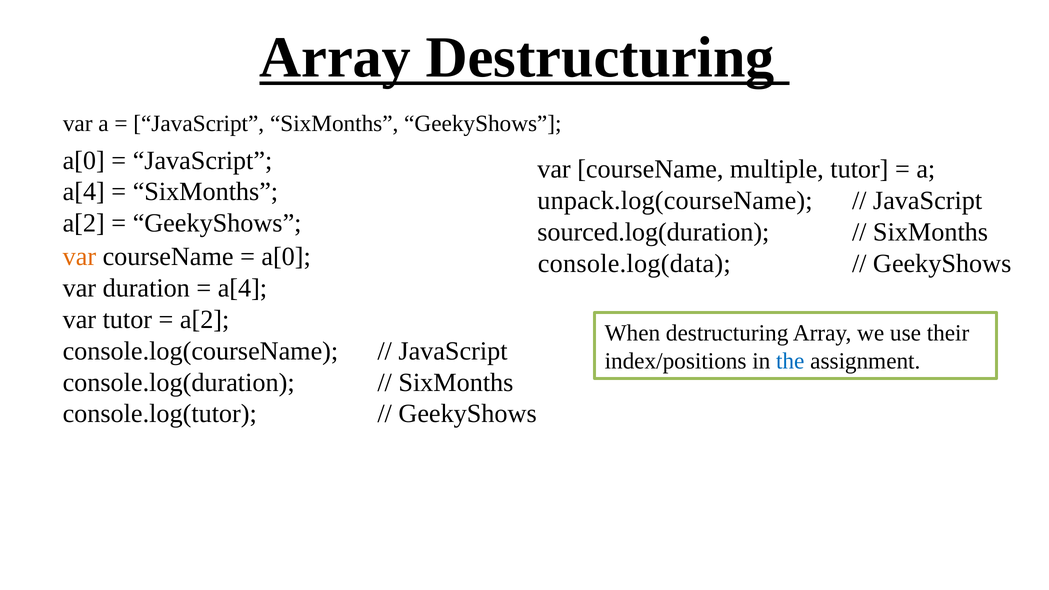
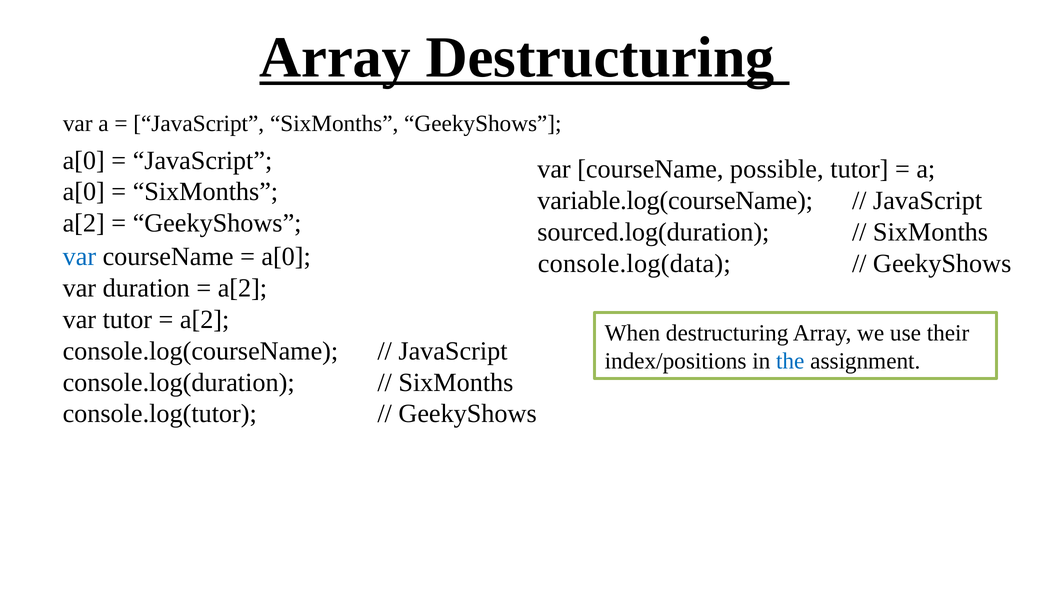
multiple: multiple -> possible (777, 169)
a[4: a[4 -> a[0 (84, 192)
unpack.log(courseName: unpack.log(courseName -> variable.log(courseName (675, 201)
var colour: orange -> blue (79, 257)
a[4: a[4 -> a[2 (242, 288)
